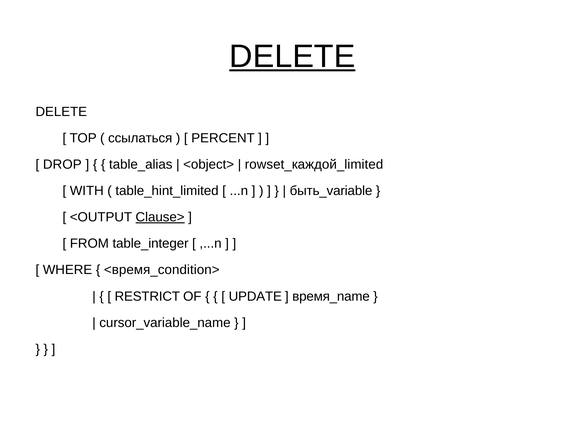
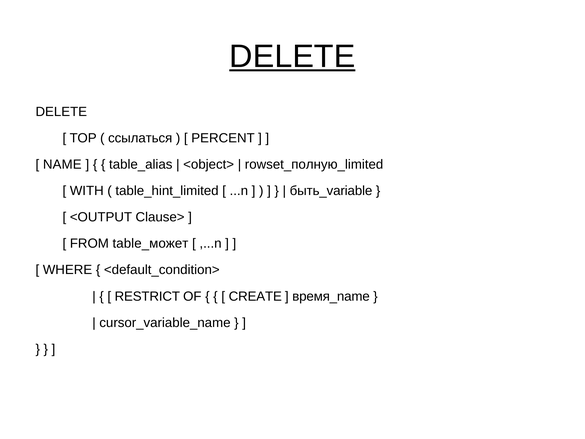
DROP: DROP -> NAME (62, 164)
rowset_каждой_limited: rowset_каждой_limited -> rowset_полную_limited (314, 164)
Clause> underline: present -> none (160, 217)
table_integer: table_integer -> table_может (150, 243)
<время_condition>: <время_condition> -> <default_condition> (162, 270)
UPDATE: UPDATE -> CREATE (255, 296)
